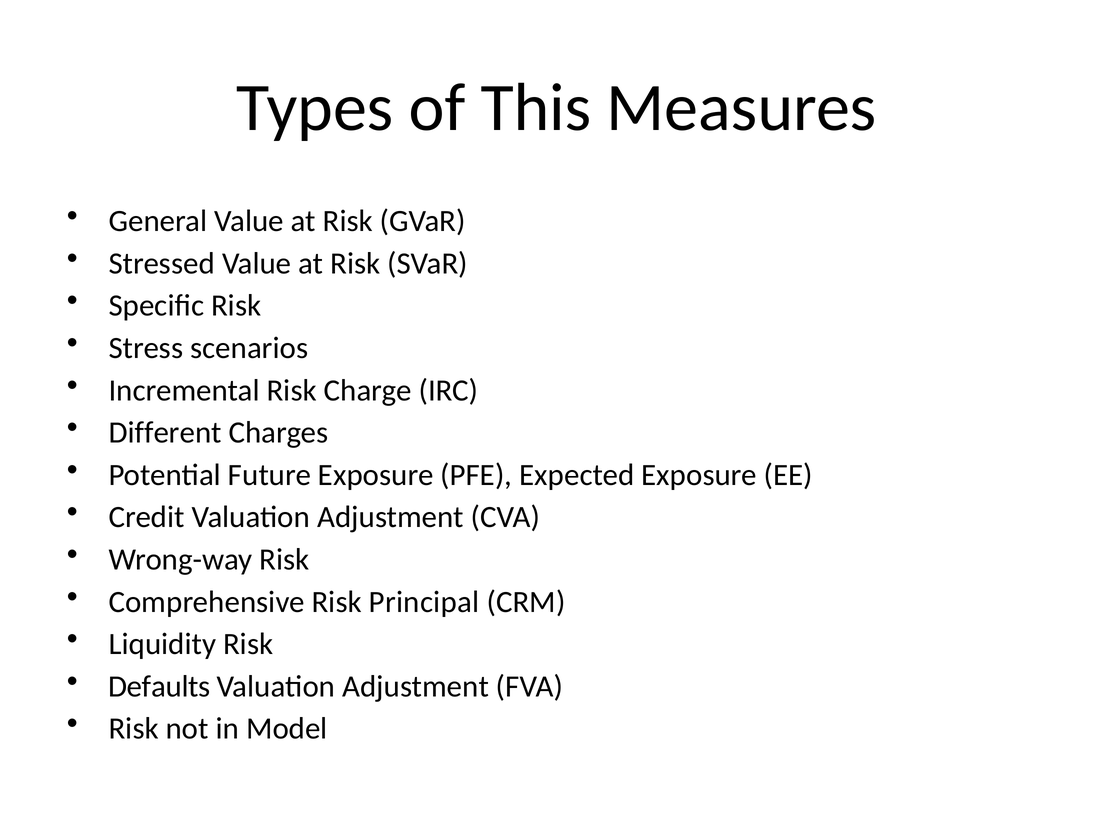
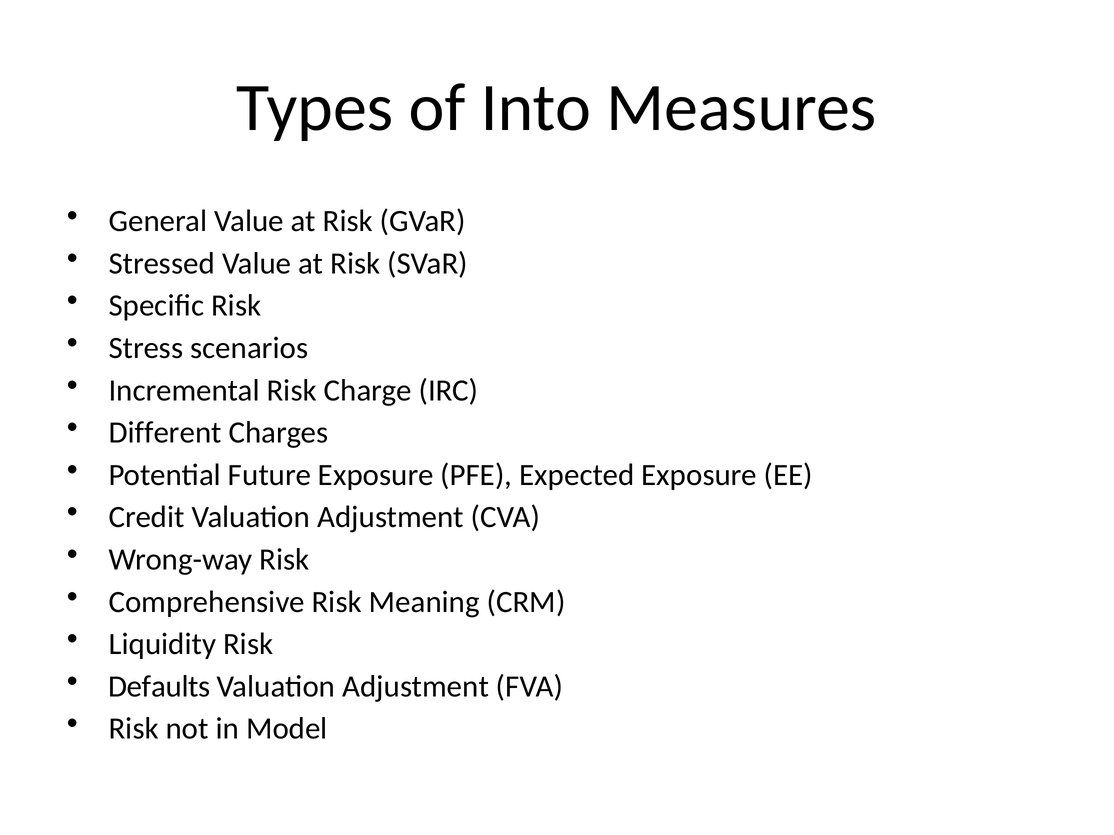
This: This -> Into (536, 108)
Principal: Principal -> Meaning (424, 602)
